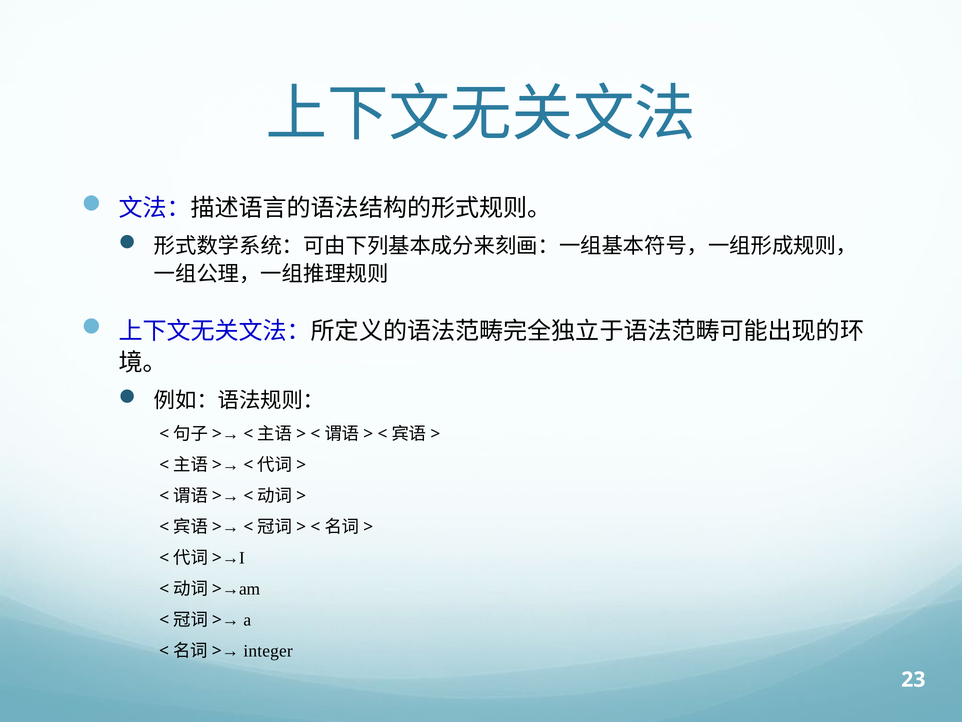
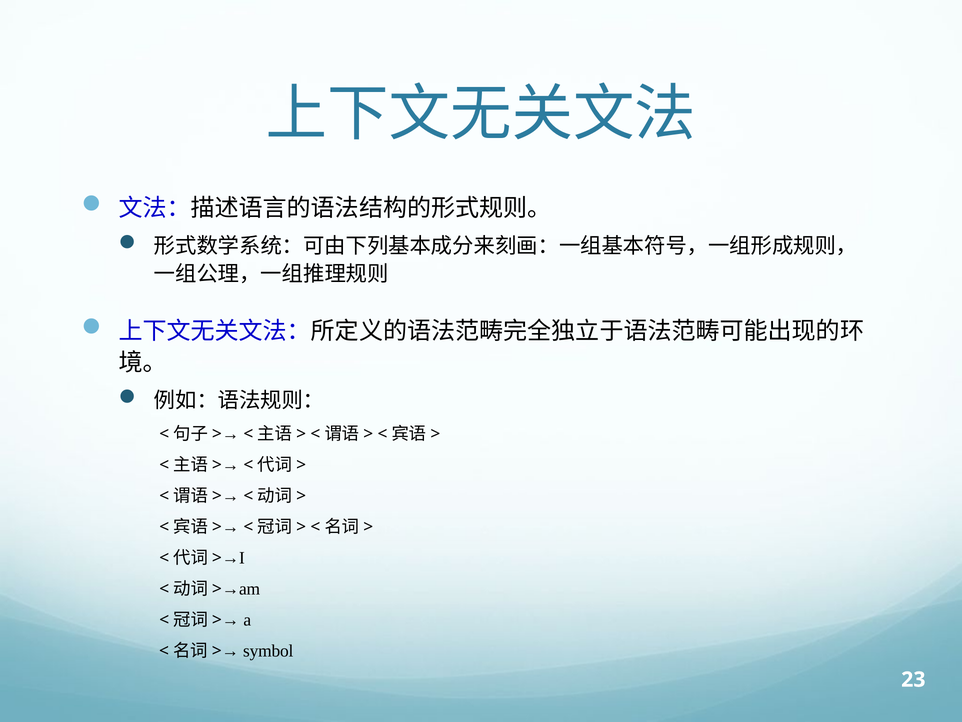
integer: integer -> symbol (268, 650)
